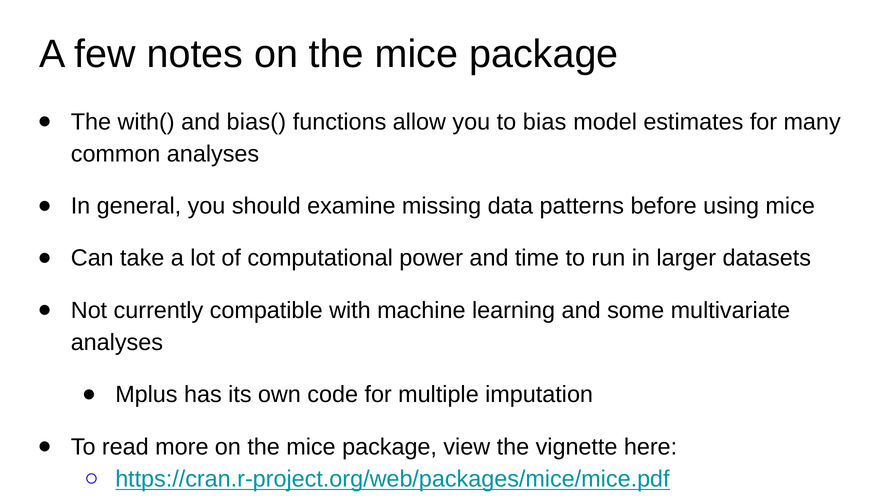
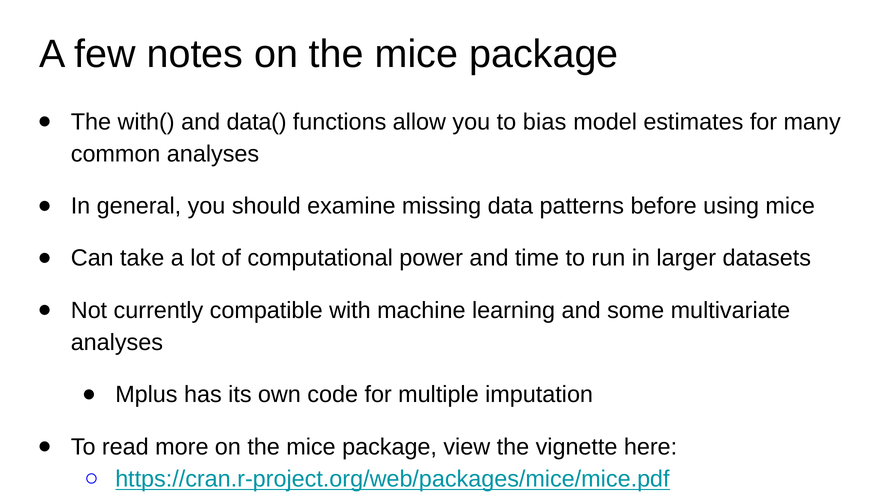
bias(: bias( -> data( (257, 122)
